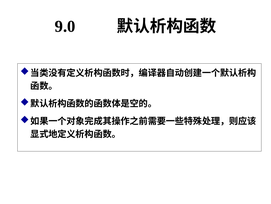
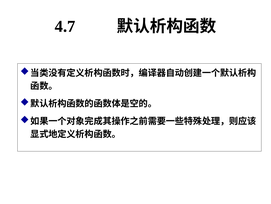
9.0: 9.0 -> 4.7 (65, 26)
